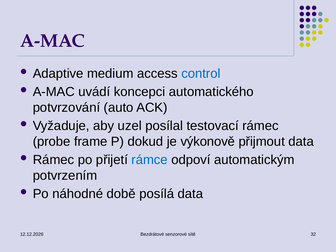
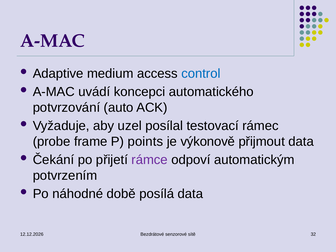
dokud: dokud -> points (145, 142)
Rámec: Rámec -> Čekání (54, 160)
rámce colour: blue -> purple (150, 160)
